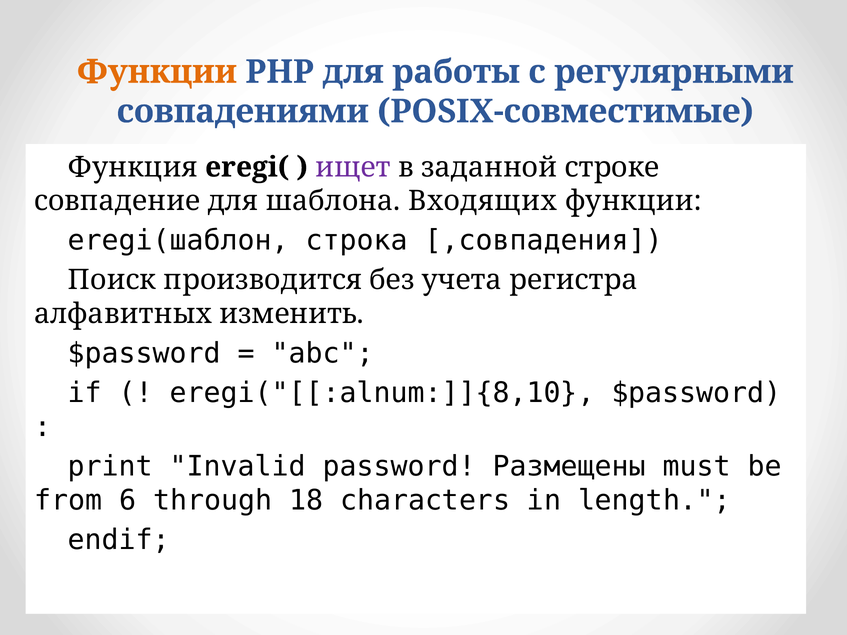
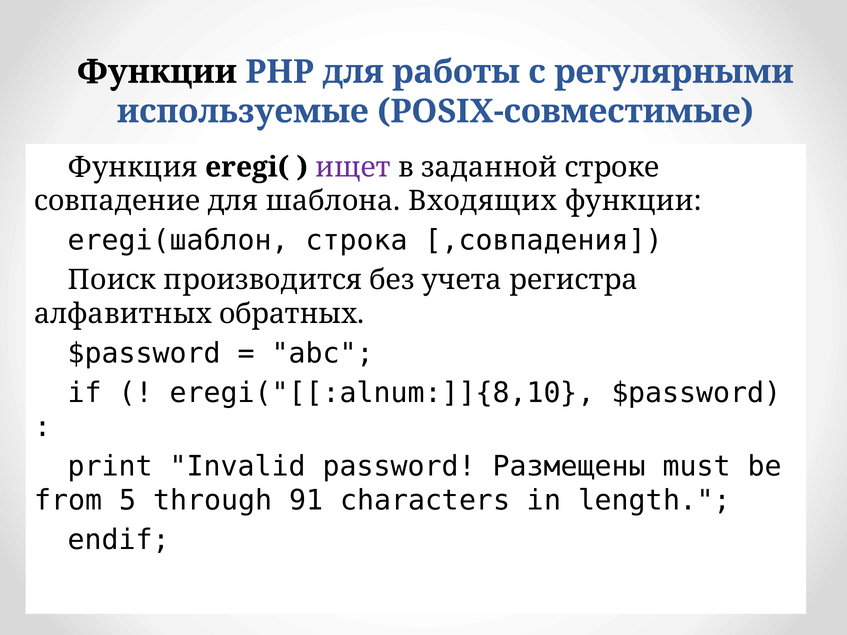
Функции colour: orange -> black (157, 72)
совпадениями: совпадениями -> используемые (243, 111)
изменить: изменить -> обратных (292, 314)
6: 6 -> 5 (128, 500)
18: 18 -> 91 (306, 500)
